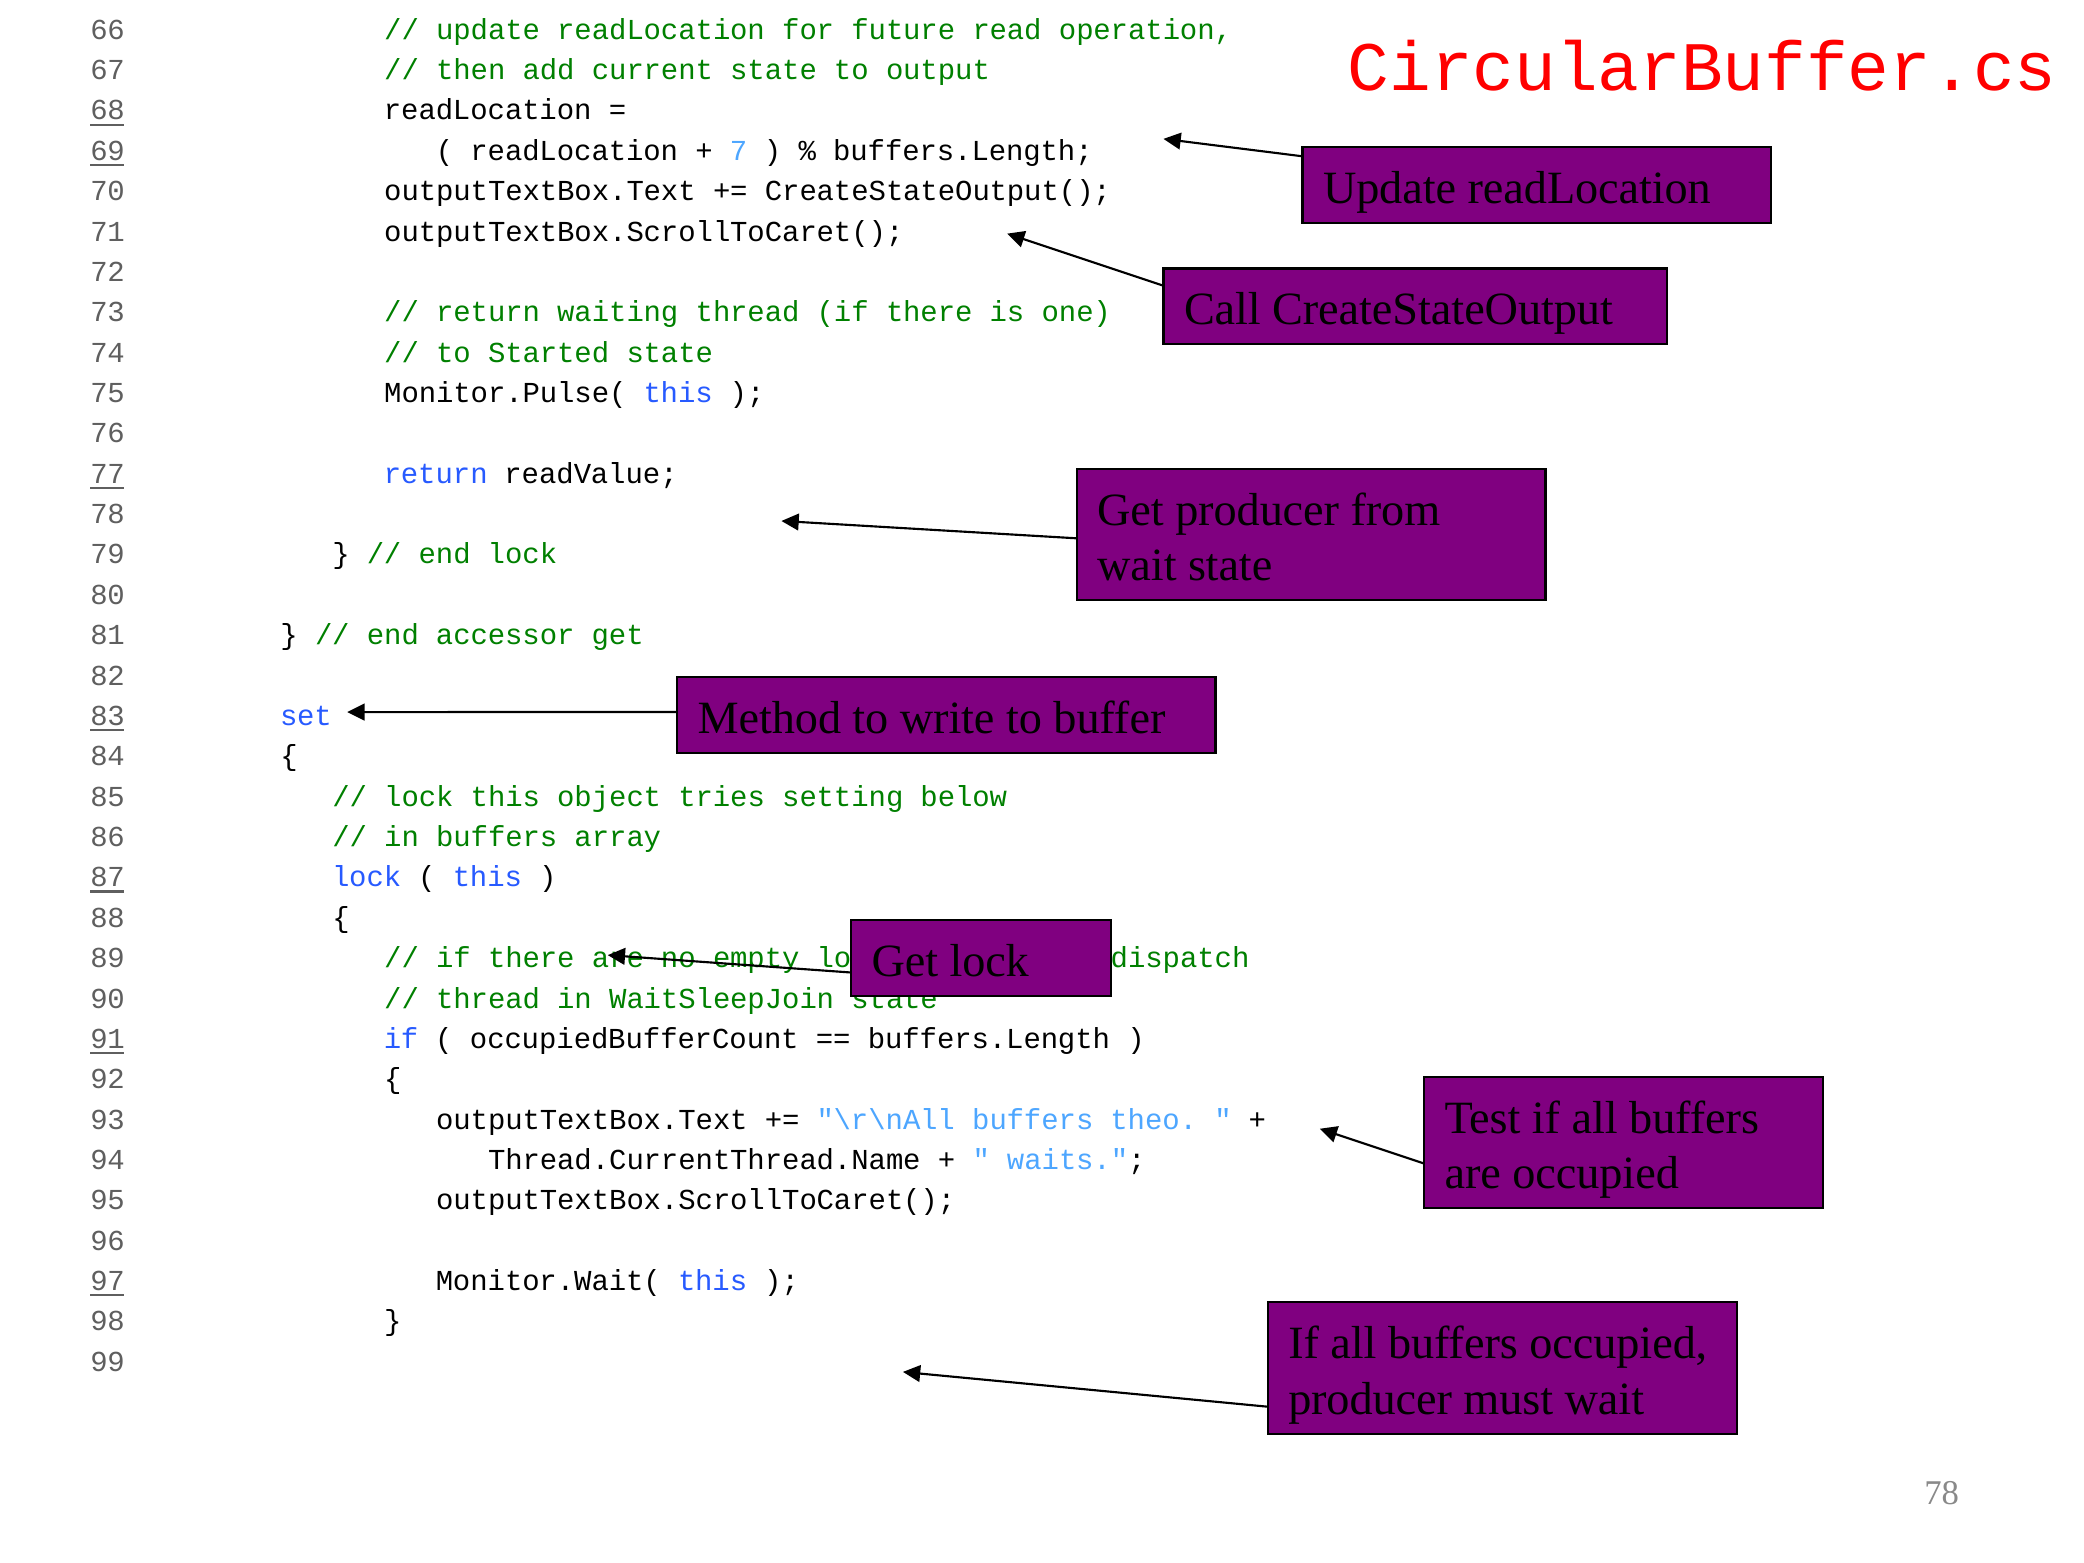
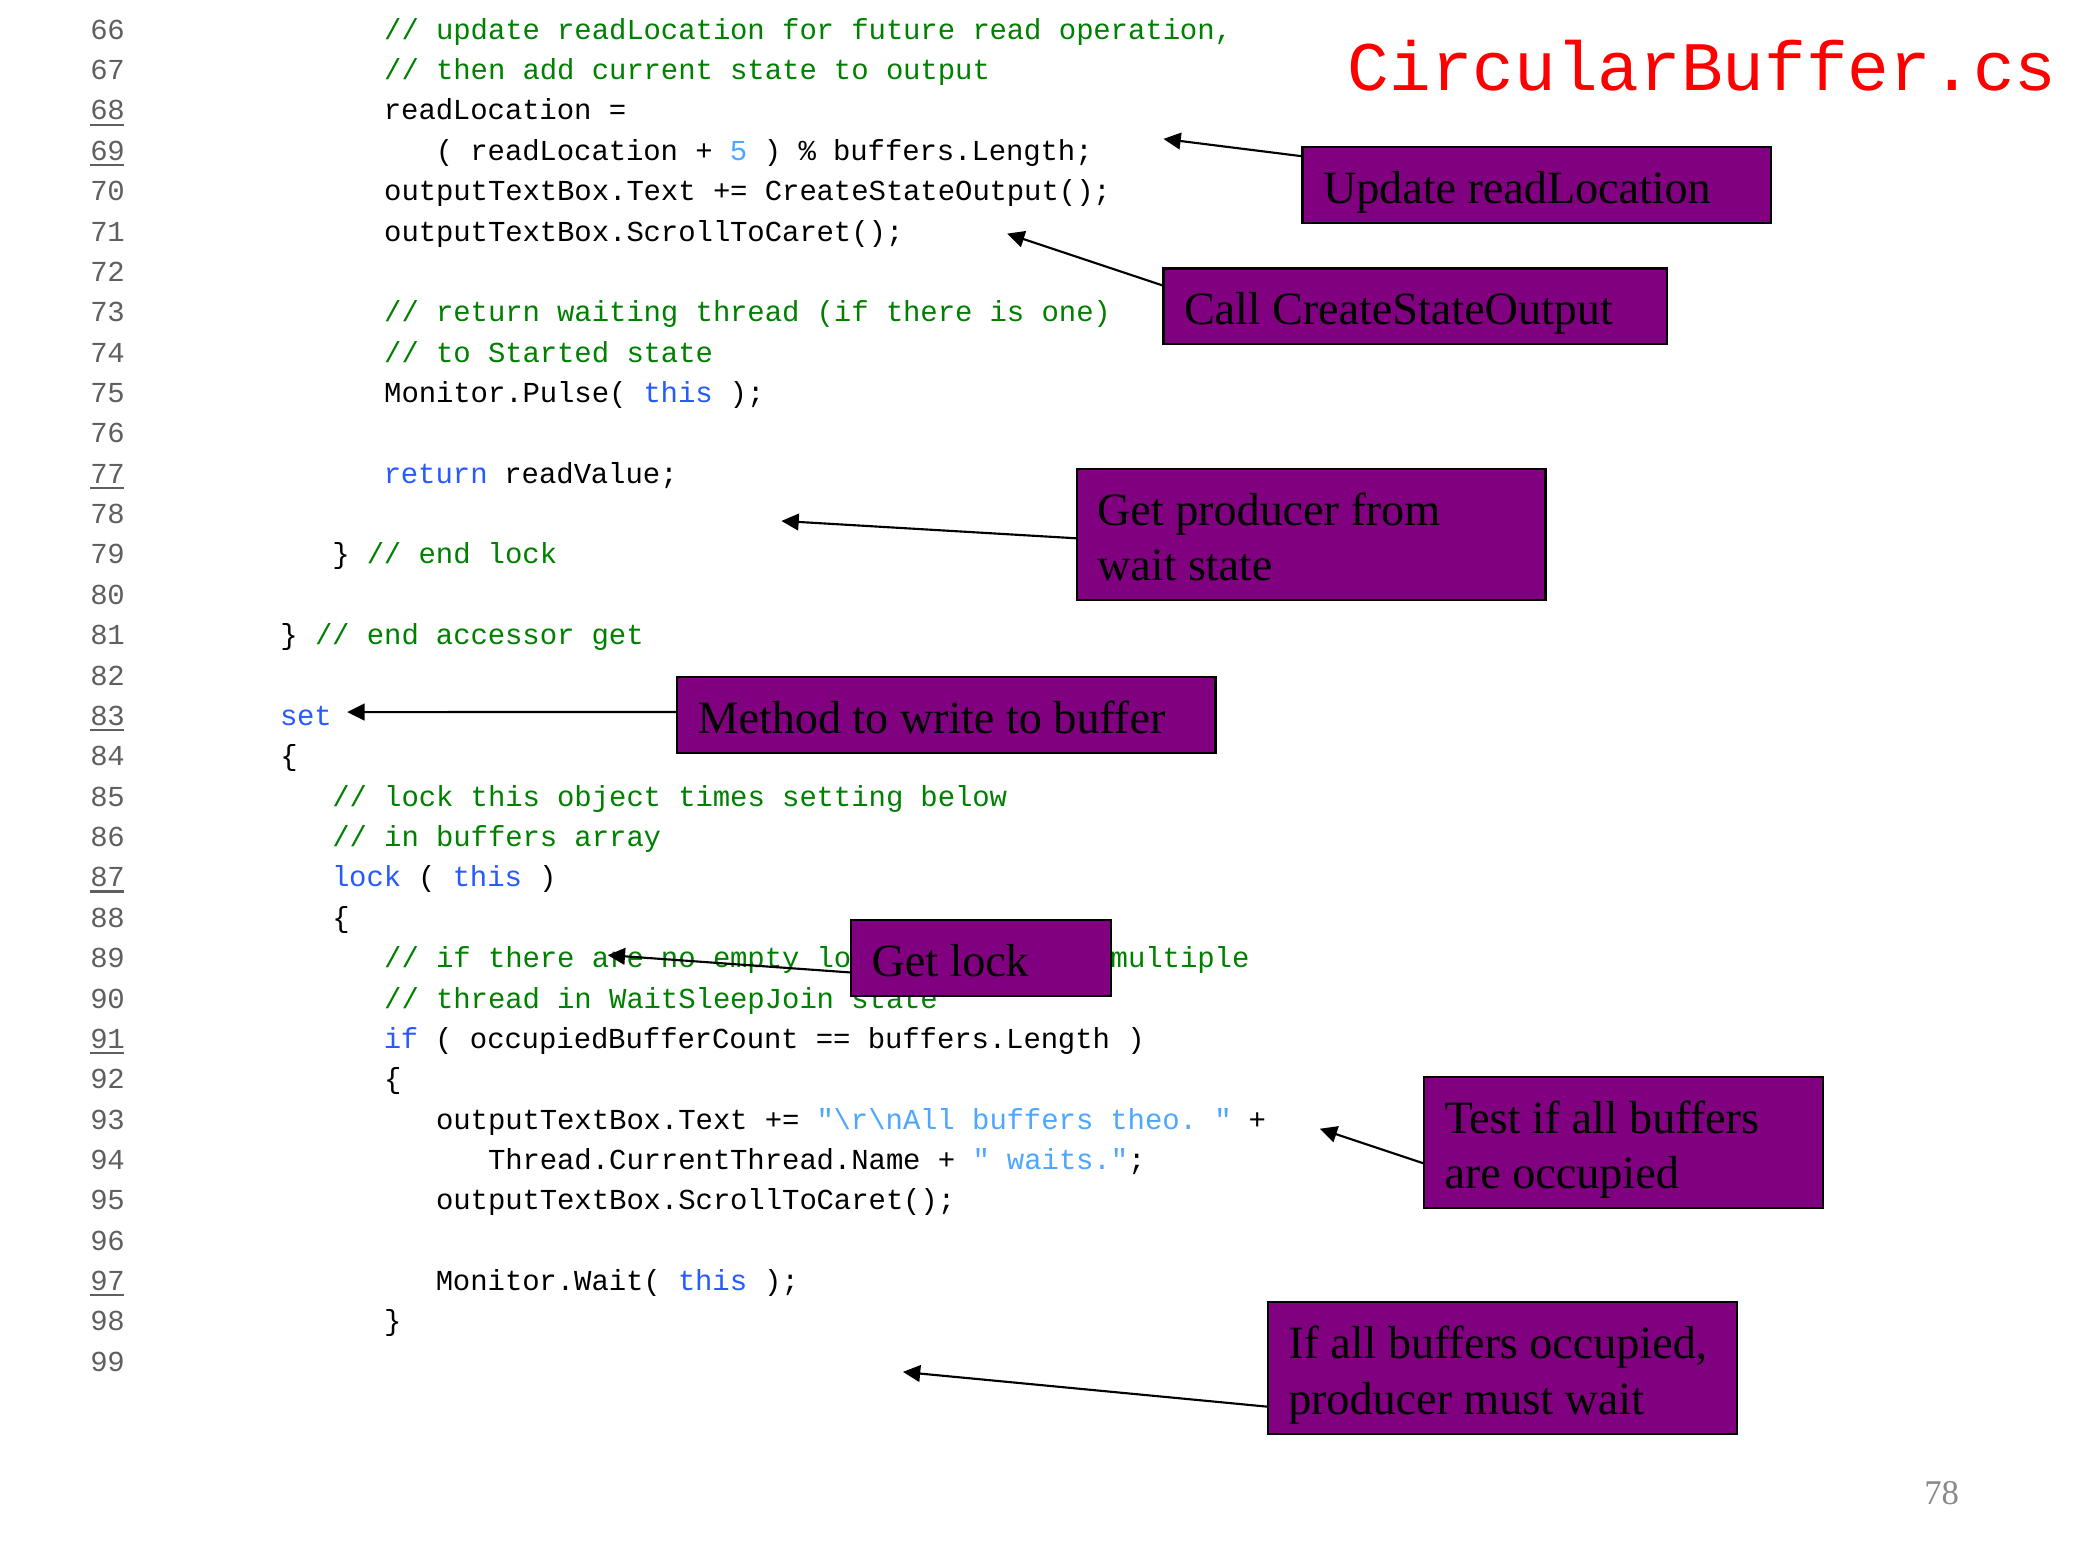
7: 7 -> 5 (738, 151)
tries: tries -> times (722, 797)
dispatch: dispatch -> multiple (1180, 958)
